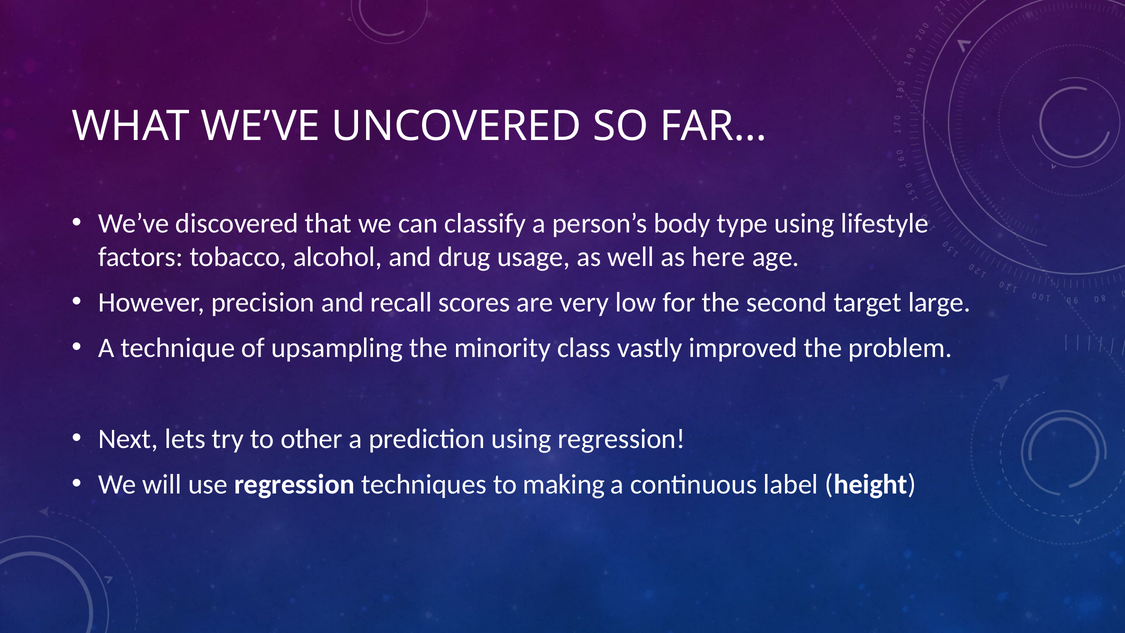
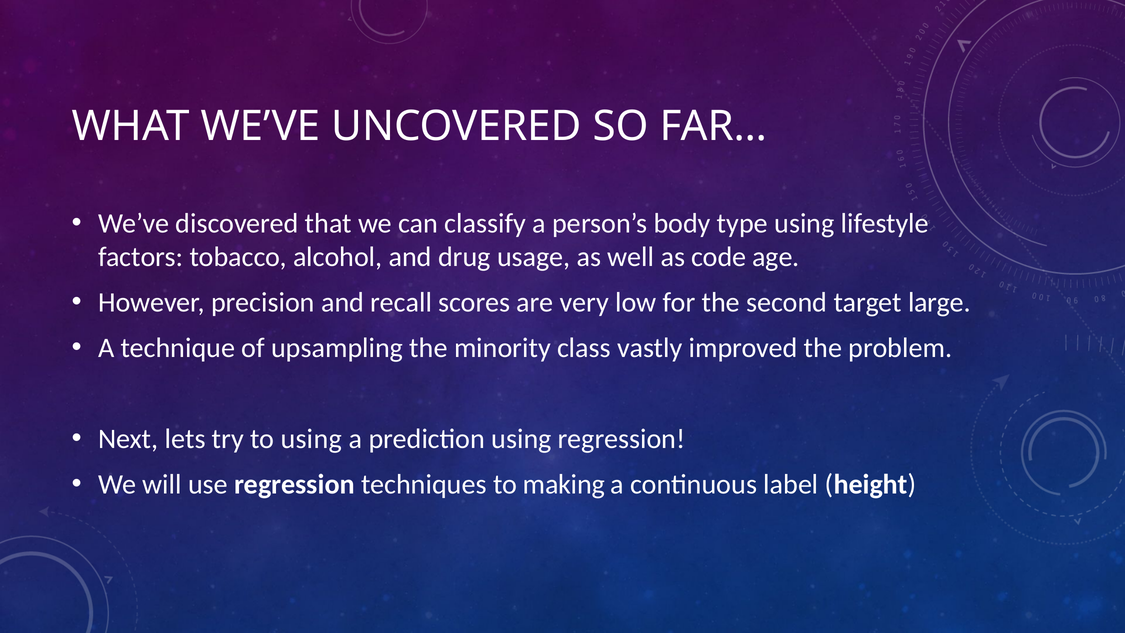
here: here -> code (719, 257)
to other: other -> using (311, 439)
